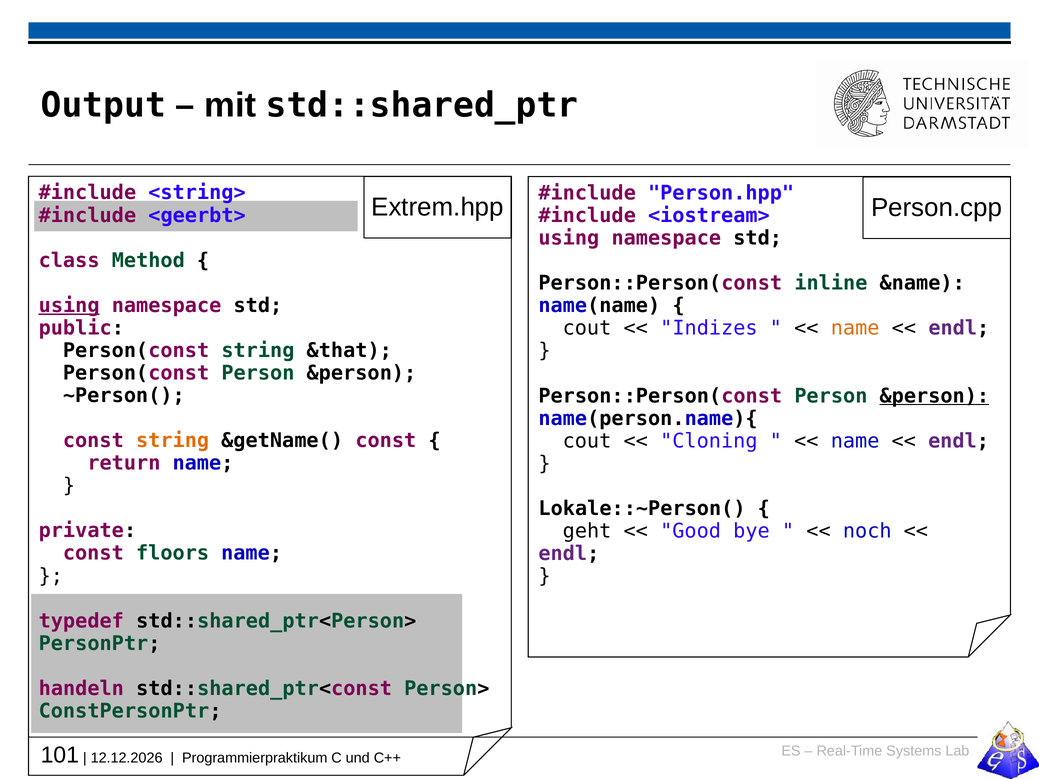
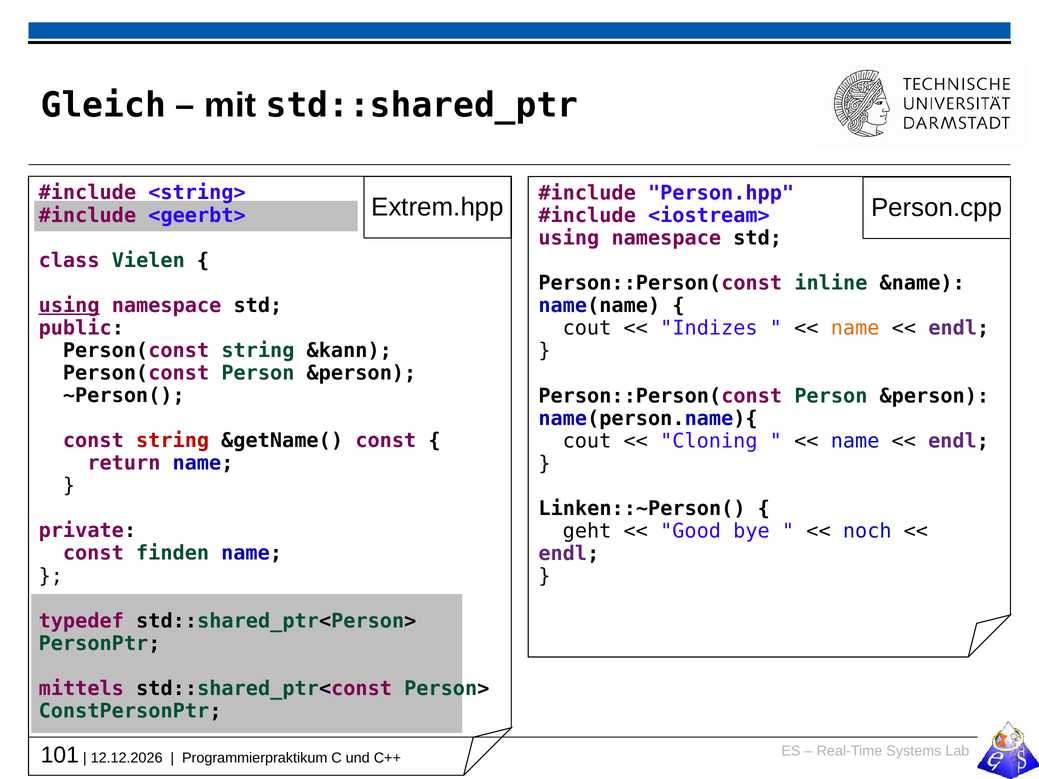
Output: Output -> Gleich (103, 106)
Method: Method -> Vielen (148, 260)
&that: &that -> &kann (349, 351)
&person underline: present -> none (934, 396)
string colour: orange -> red (173, 441)
Lokale::~Person(: Lokale::~Person( -> Linken::~Person( (642, 509)
floors: floors -> finden (173, 553)
handeln: handeln -> mittels (81, 689)
